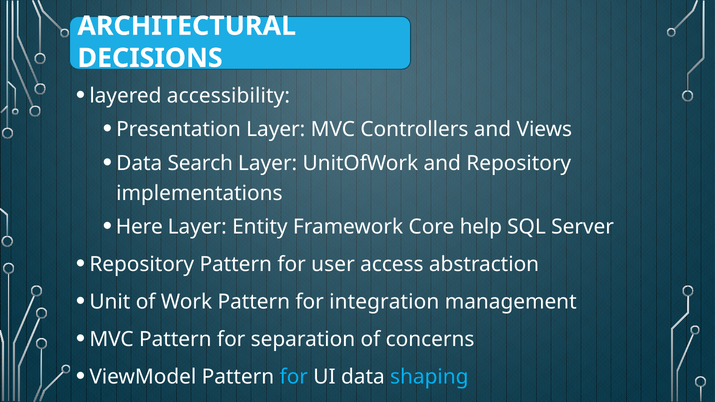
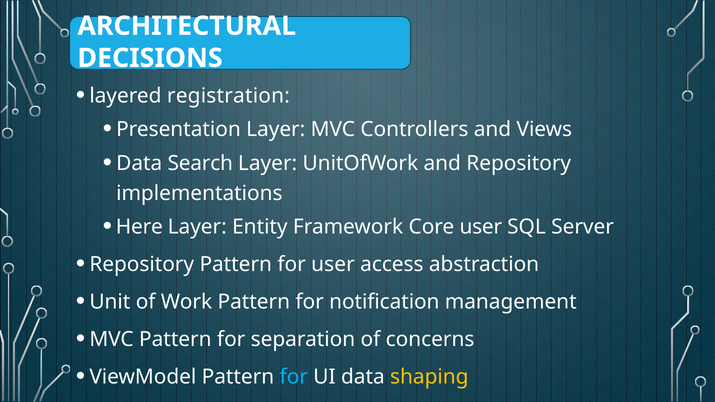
accessibility: accessibility -> registration (228, 96)
Core help: help -> user (481, 227)
integration: integration -> notification (384, 302)
shaping colour: light blue -> yellow (429, 377)
